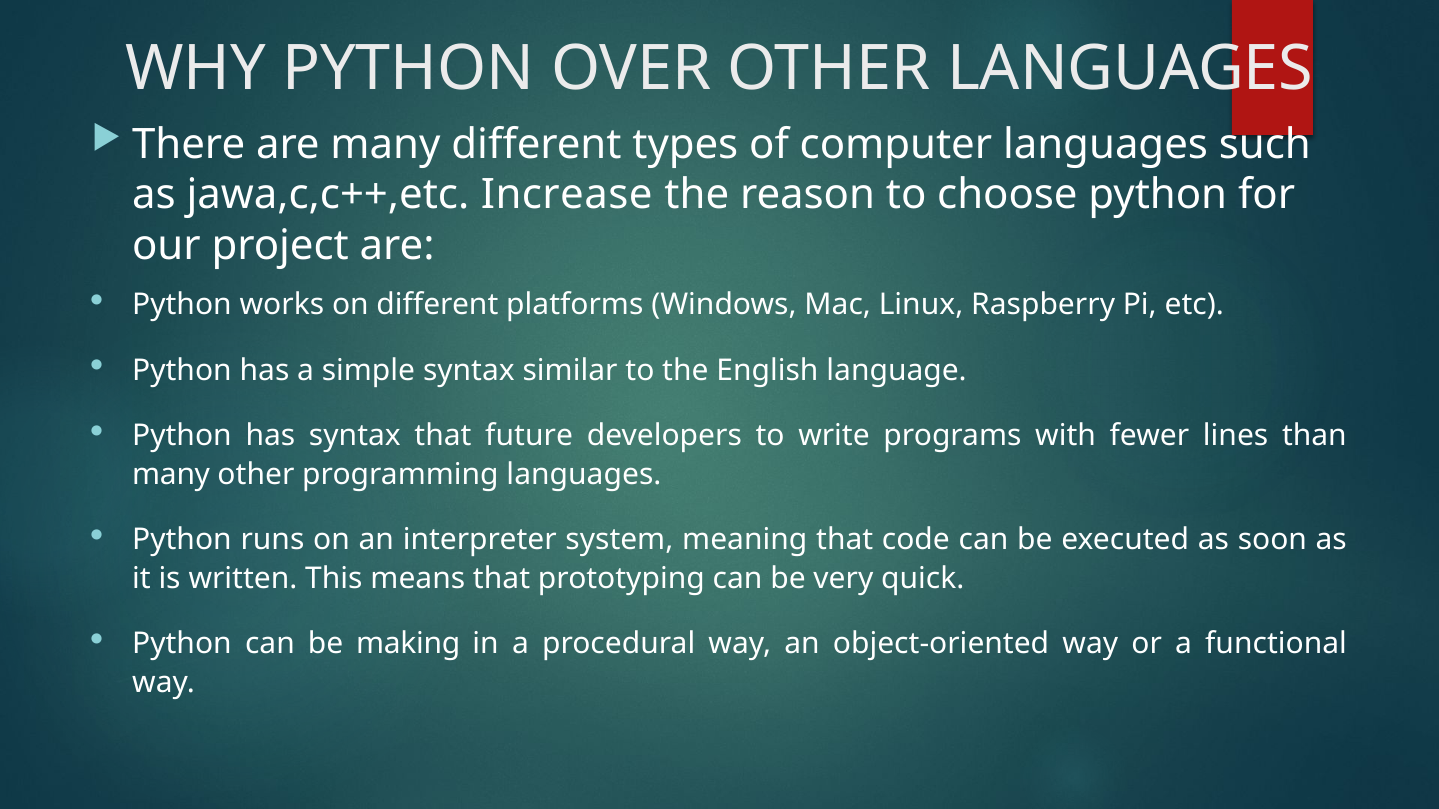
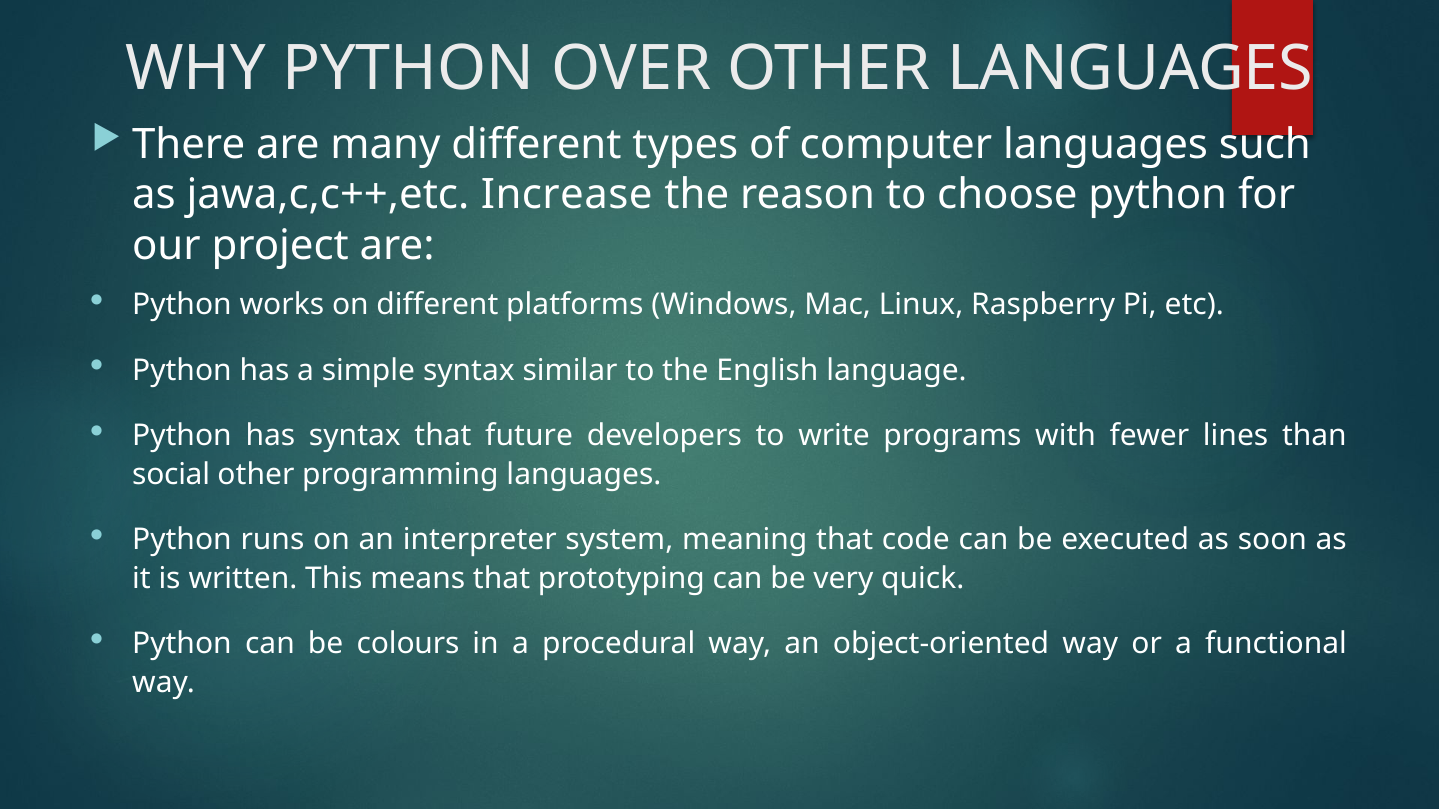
many: many -> social (171, 475)
making: making -> colours (408, 644)
